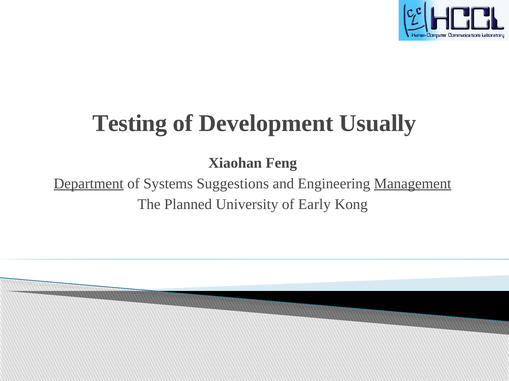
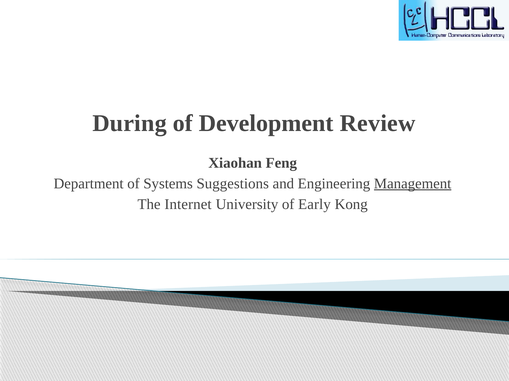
Testing: Testing -> During (130, 124)
Usually: Usually -> Review (378, 124)
Department underline: present -> none (89, 184)
Planned: Planned -> Internet (188, 205)
